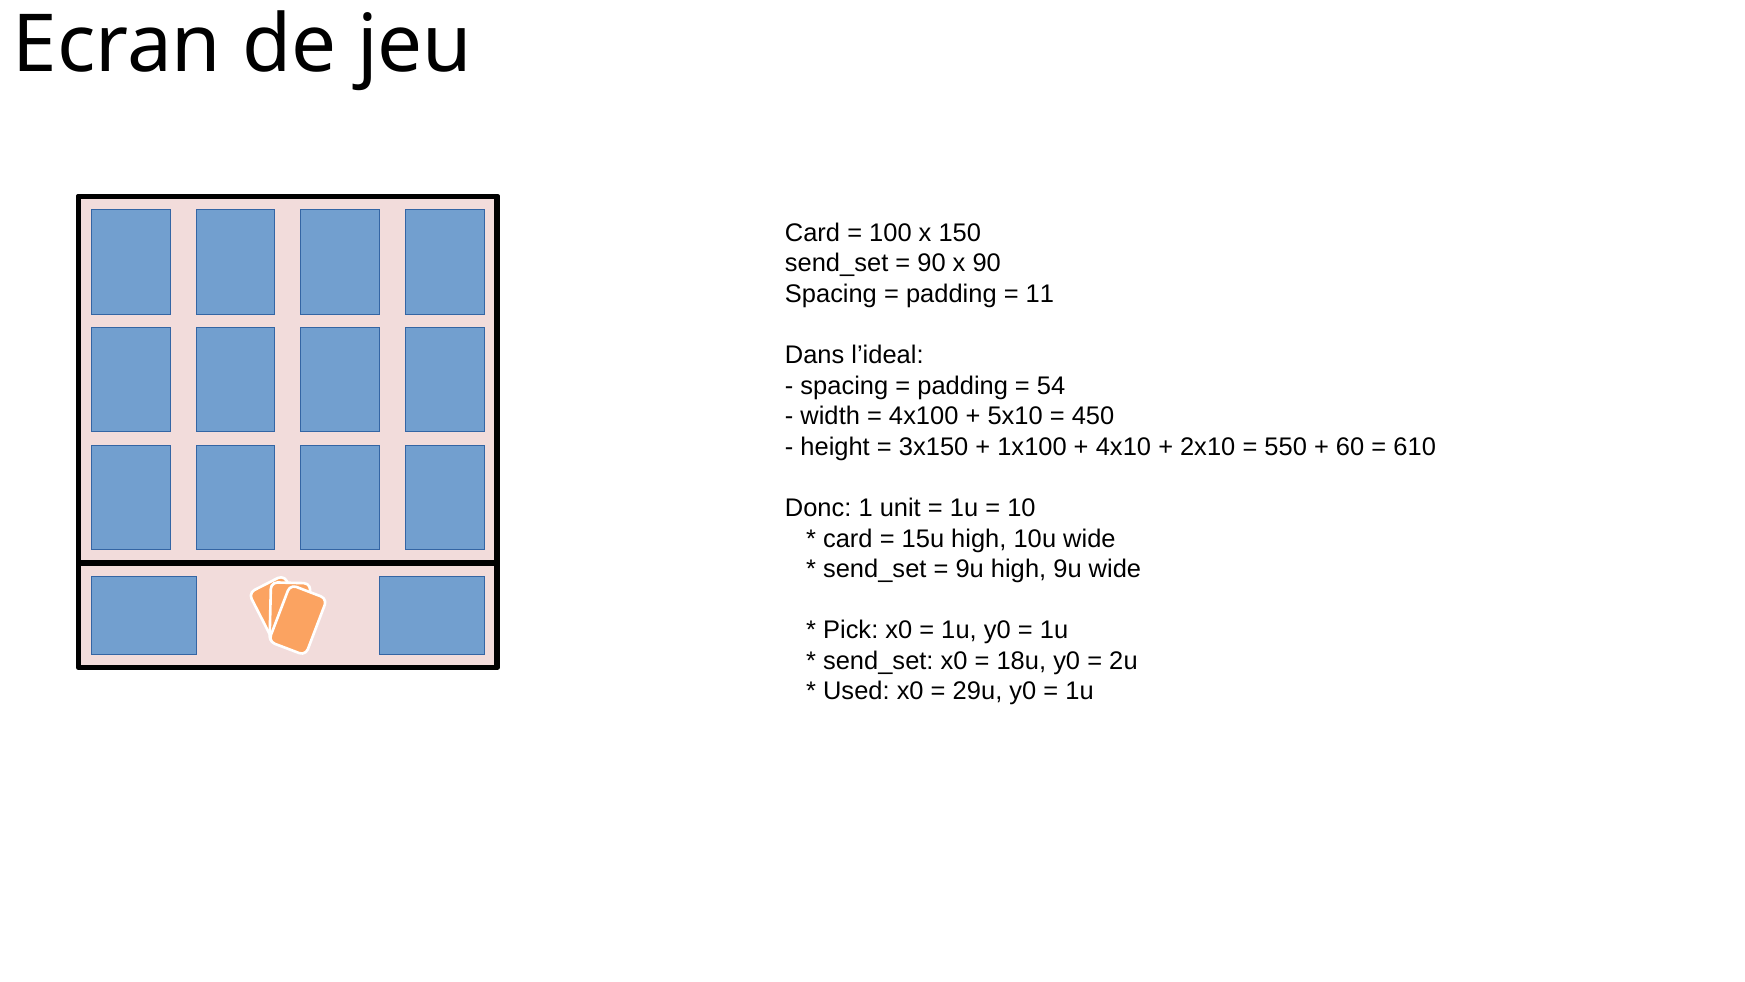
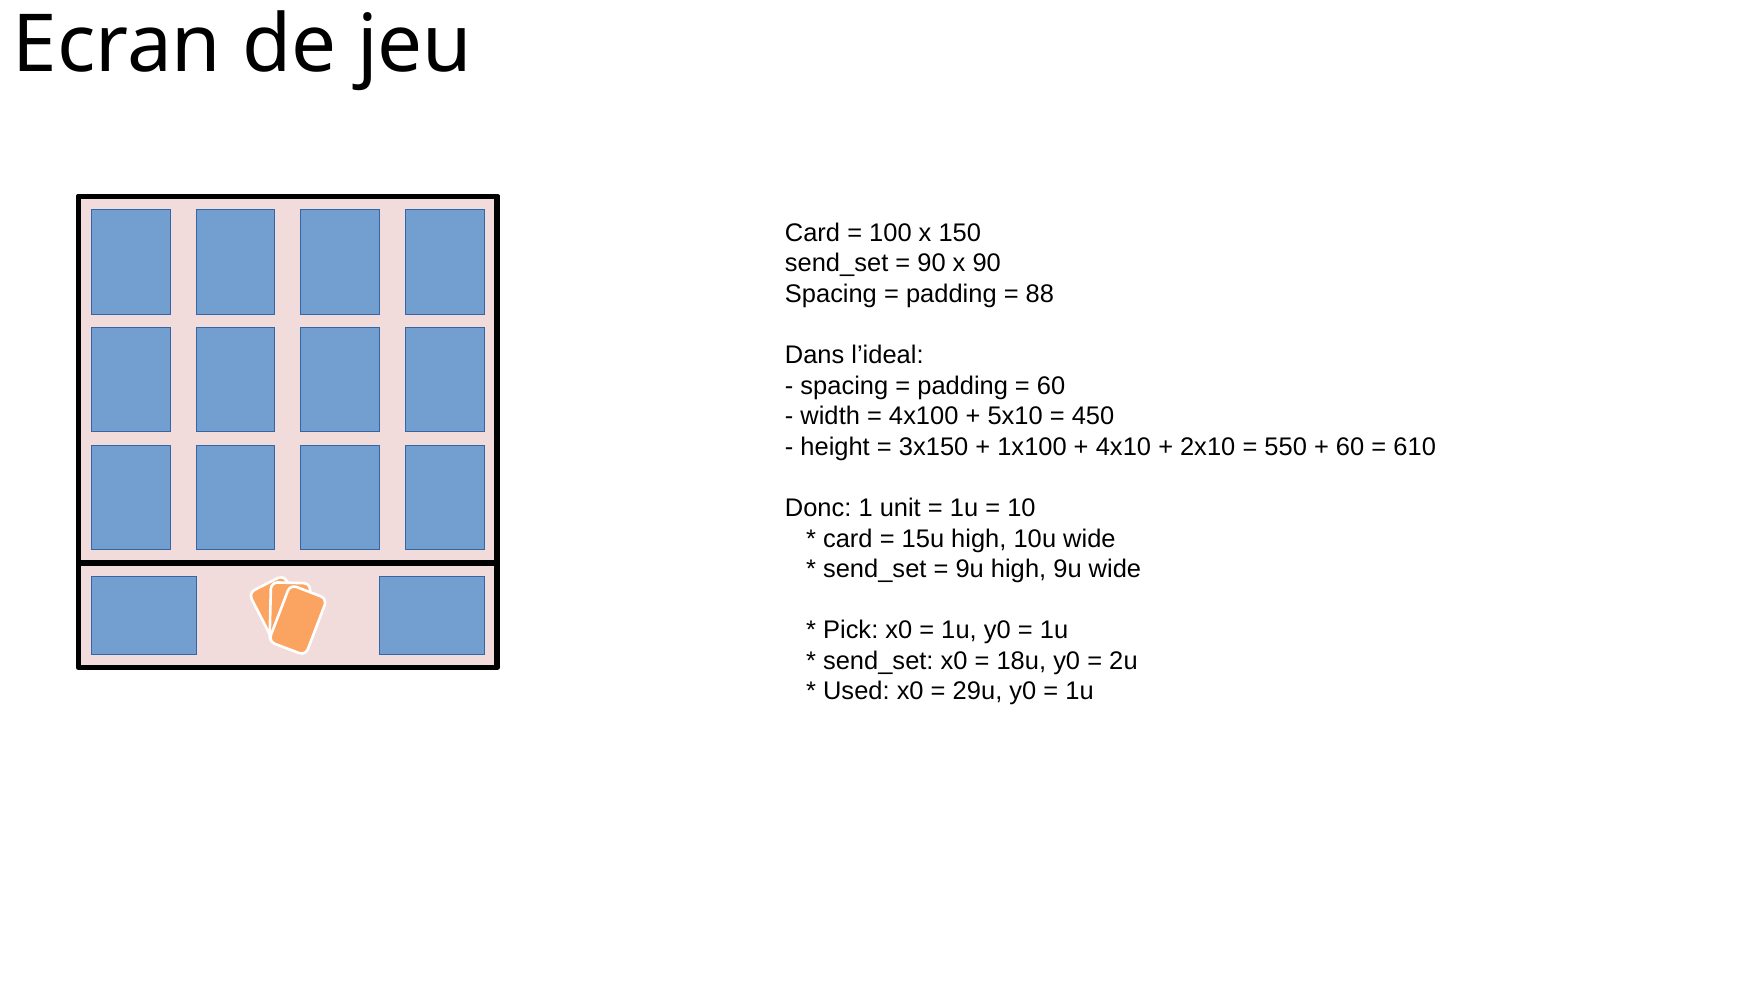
11: 11 -> 88 (1040, 294)
54: 54 -> 60 (1051, 386)
